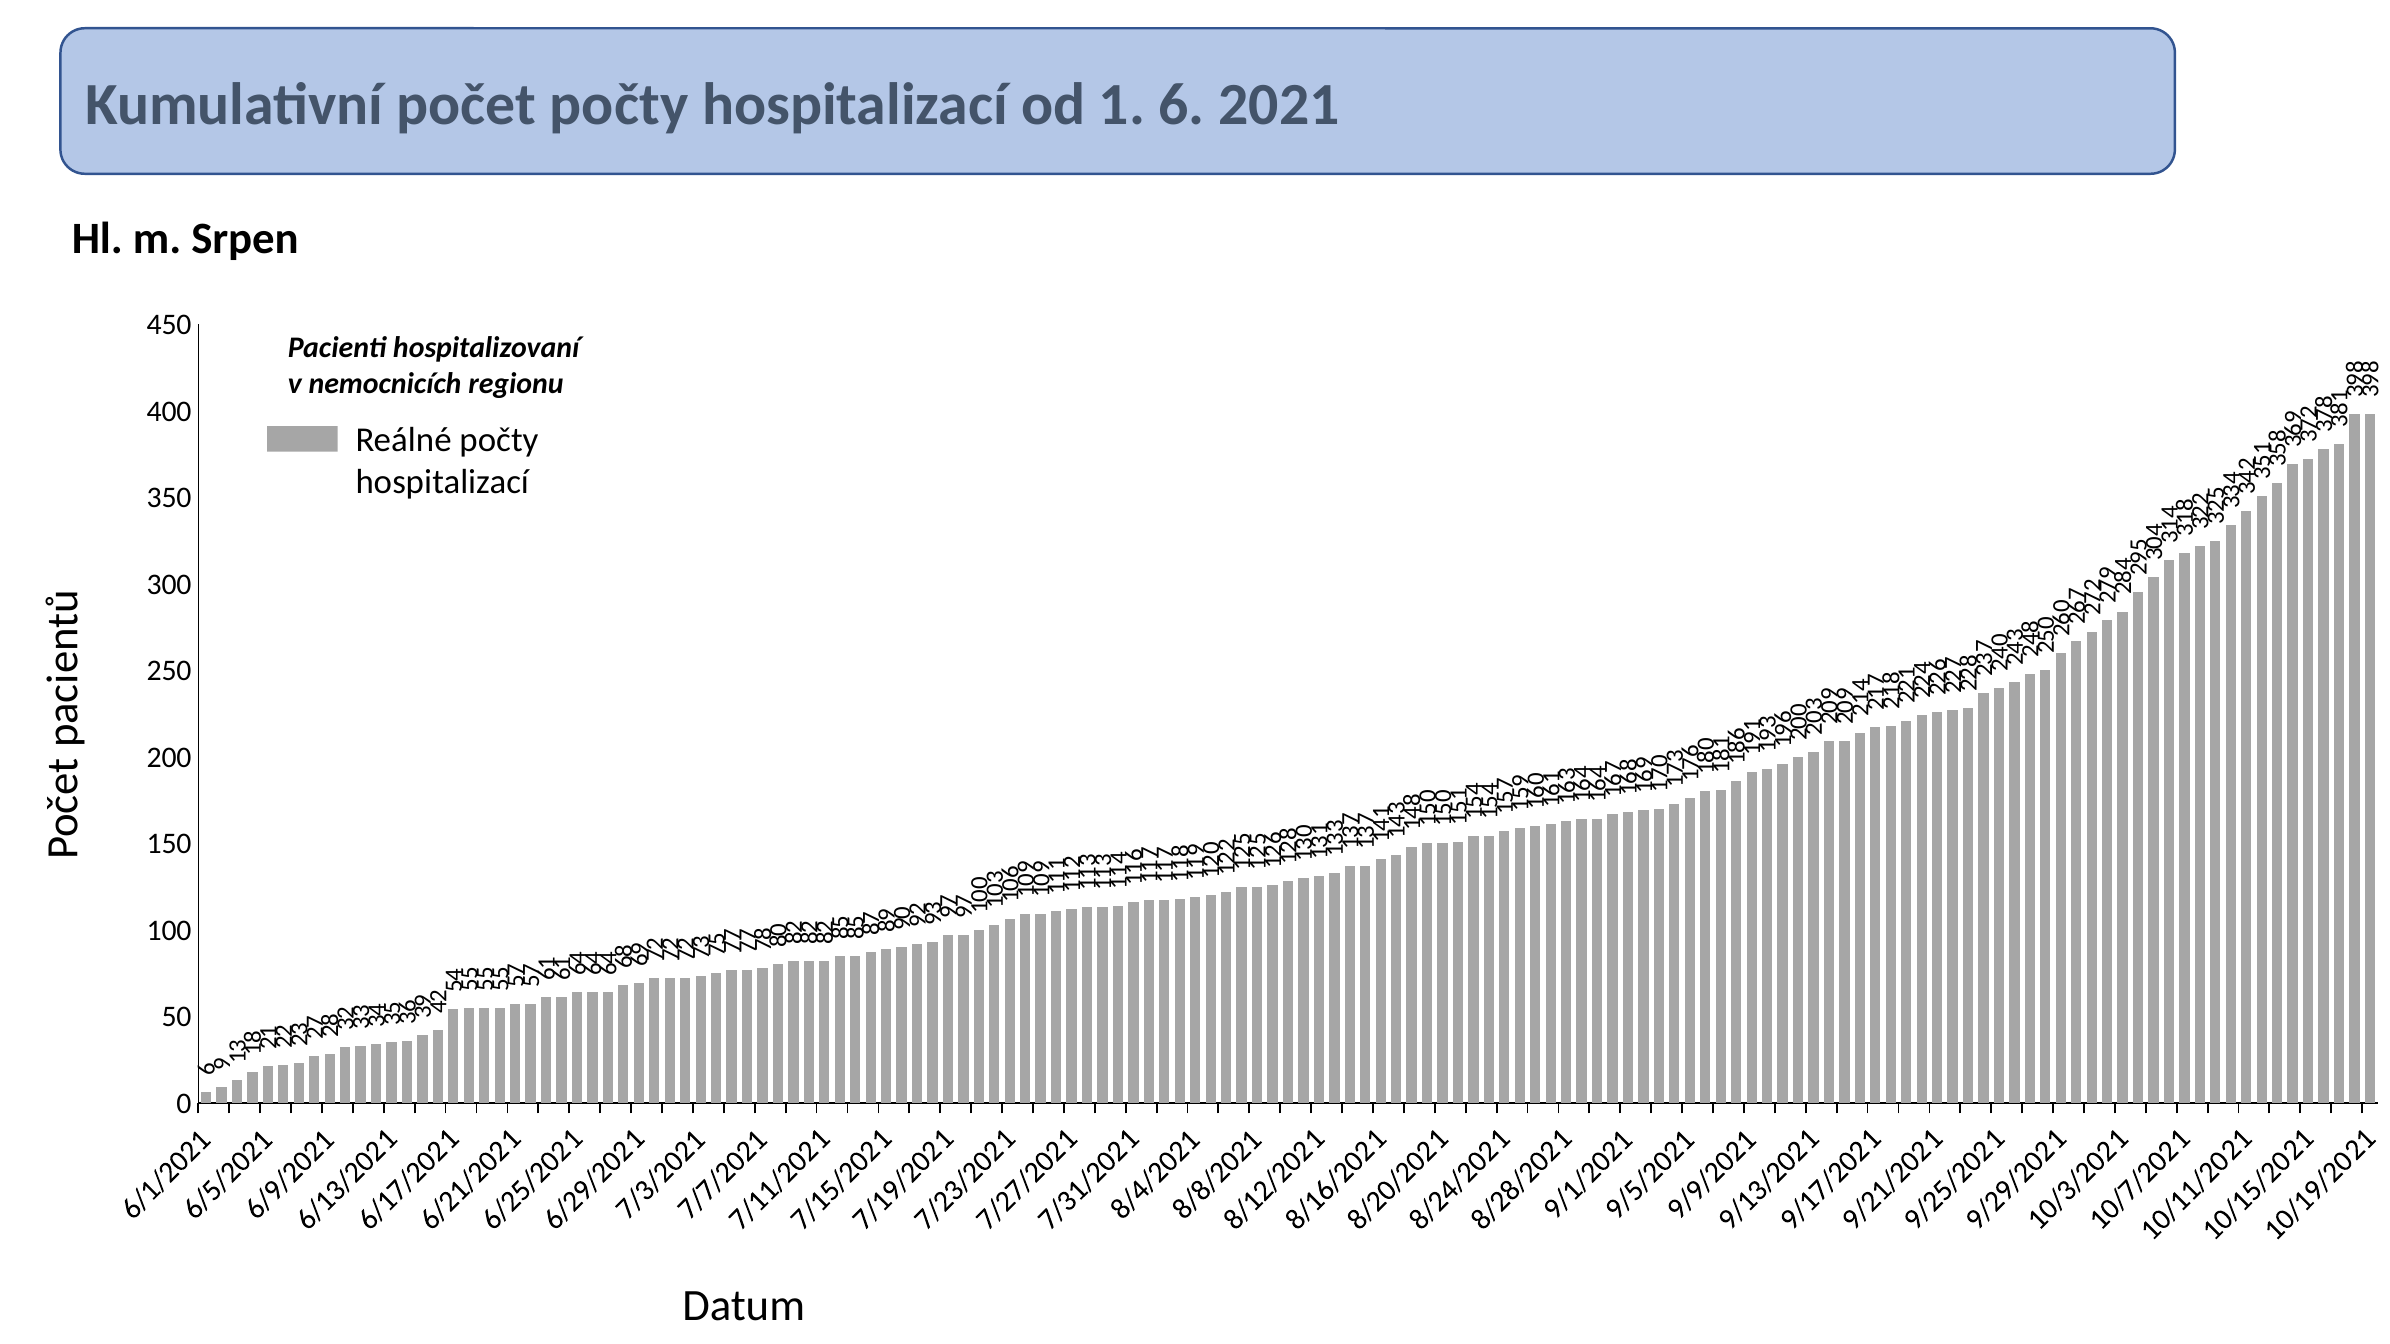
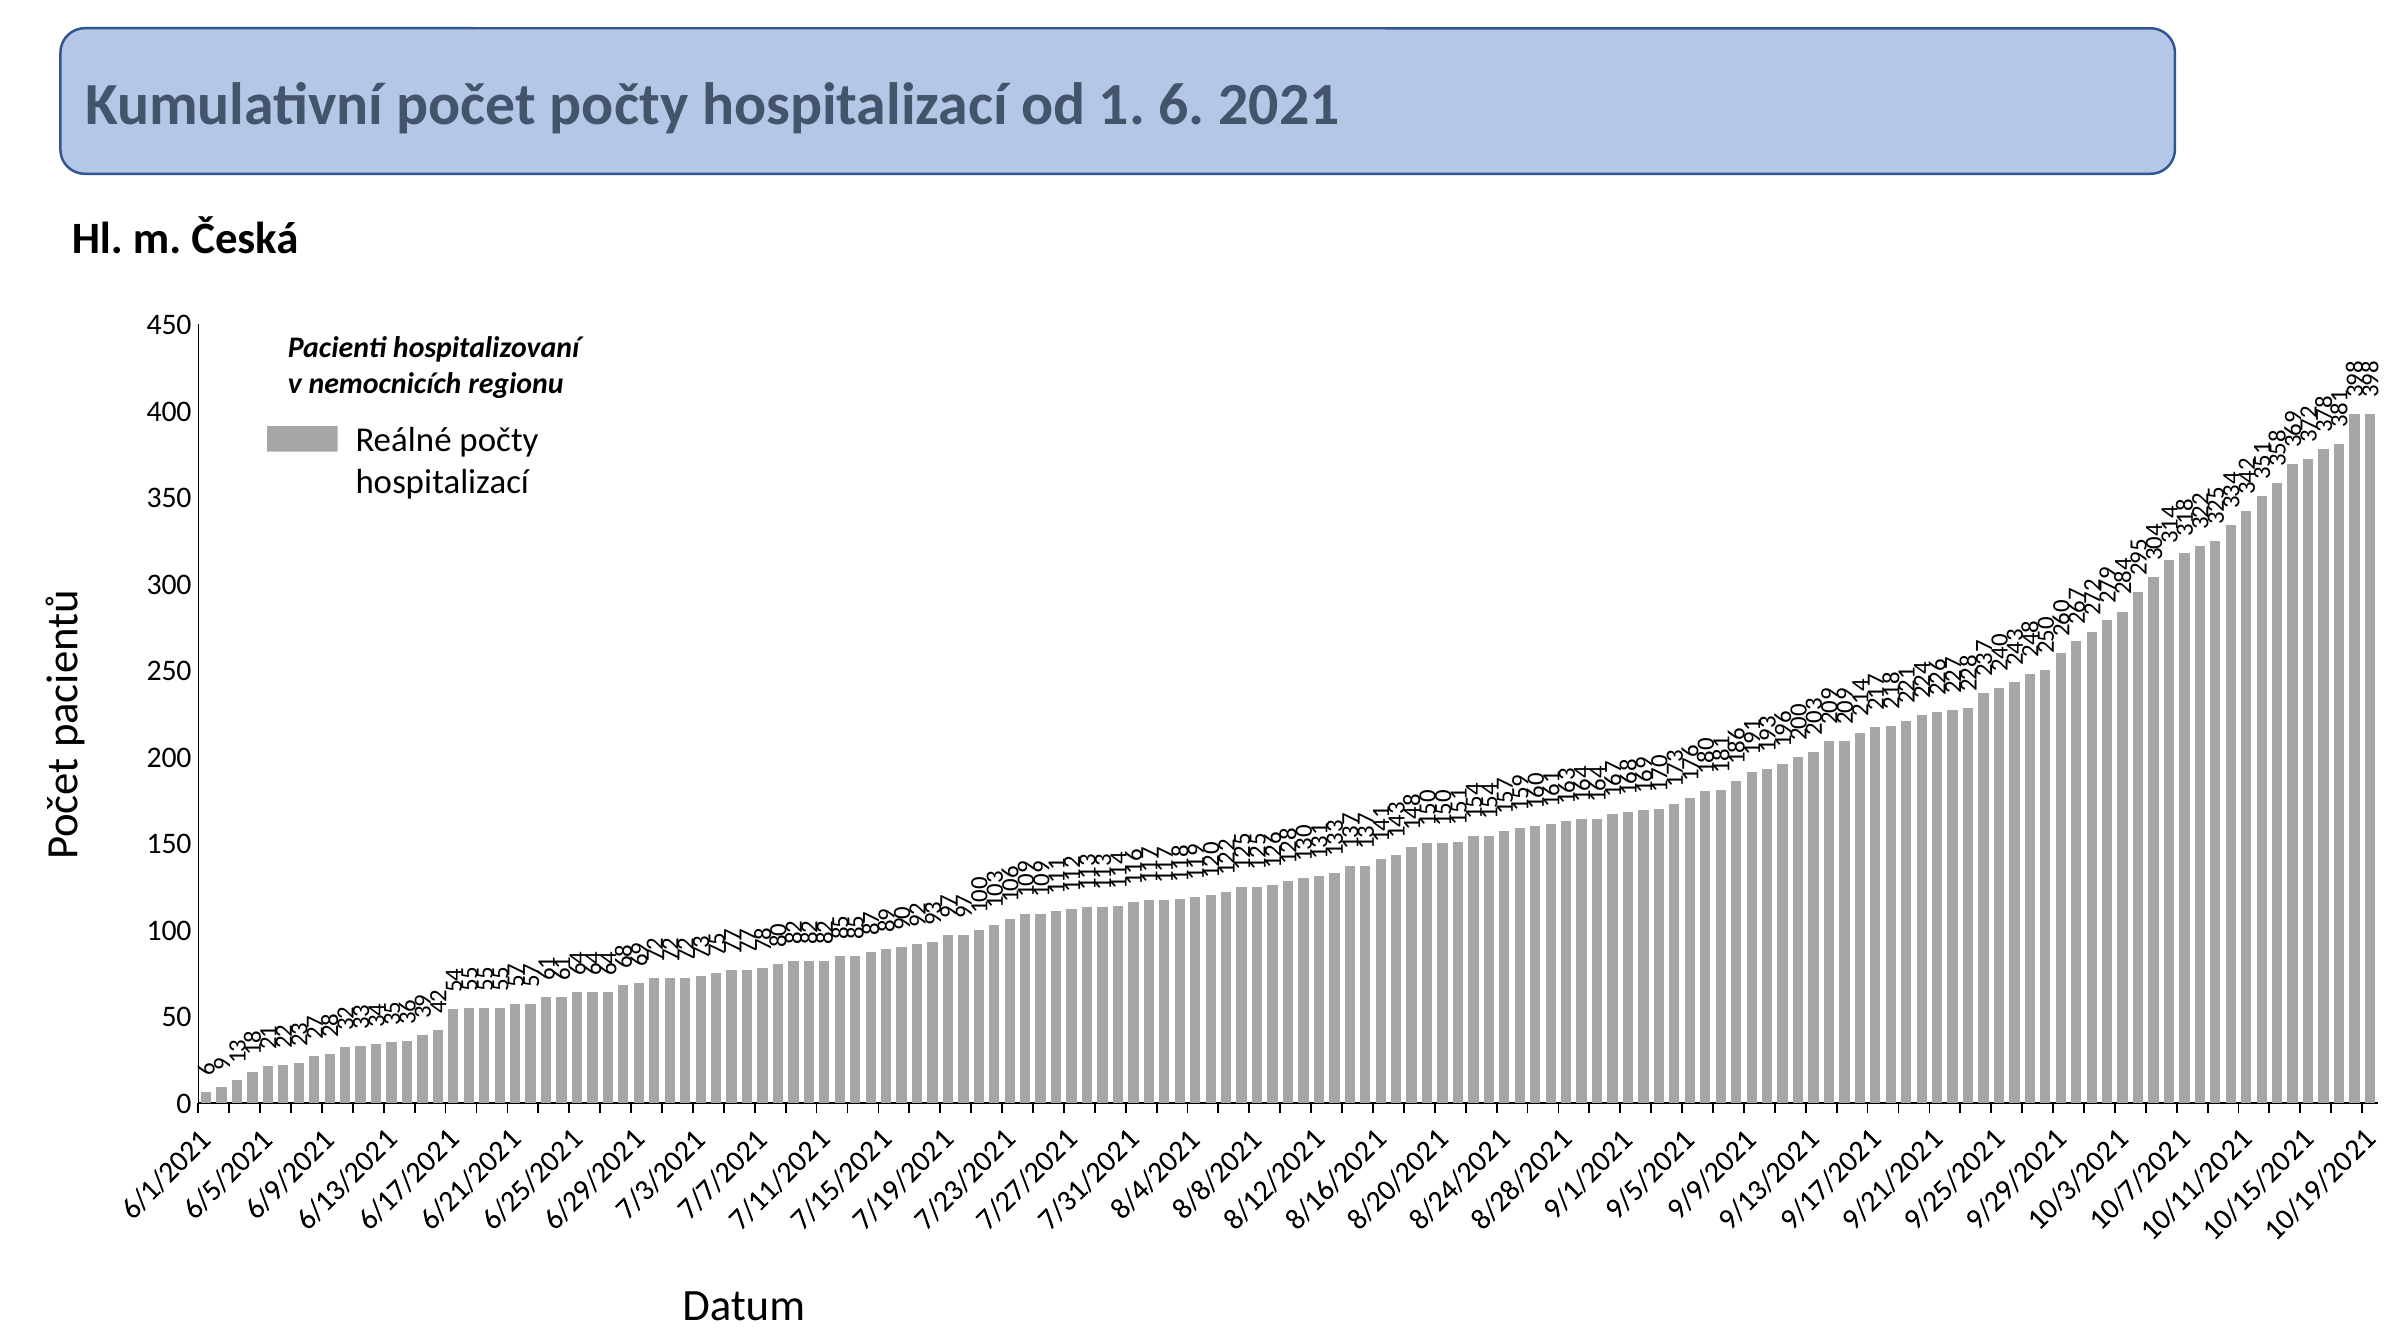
Srpen: Srpen -> Česká (245, 238)
